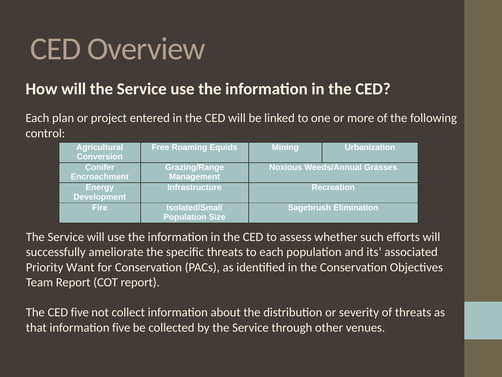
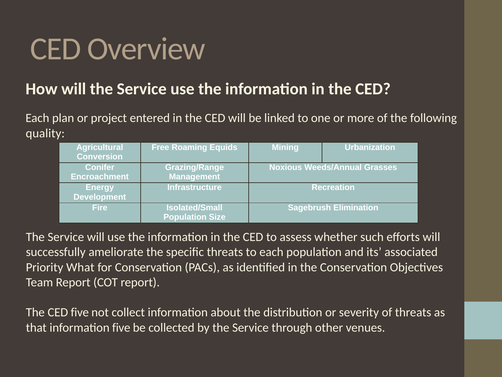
control: control -> quality (45, 133)
Want: Want -> What (80, 267)
